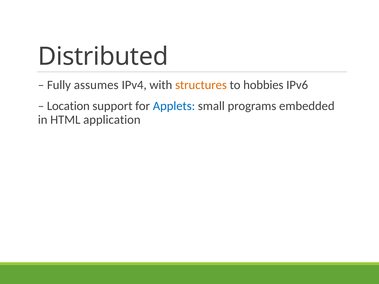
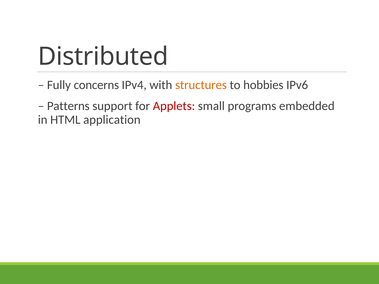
assumes: assumes -> concerns (96, 85)
Location: Location -> Patterns (68, 106)
Applets colour: blue -> red (174, 106)
